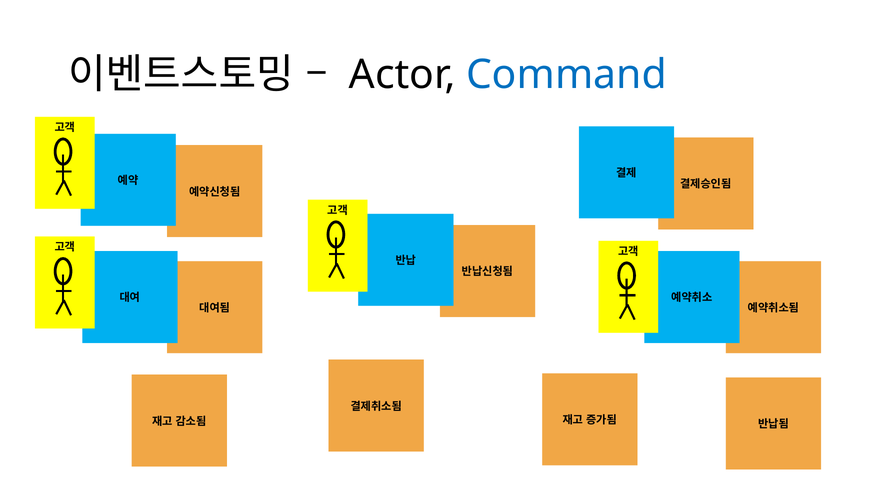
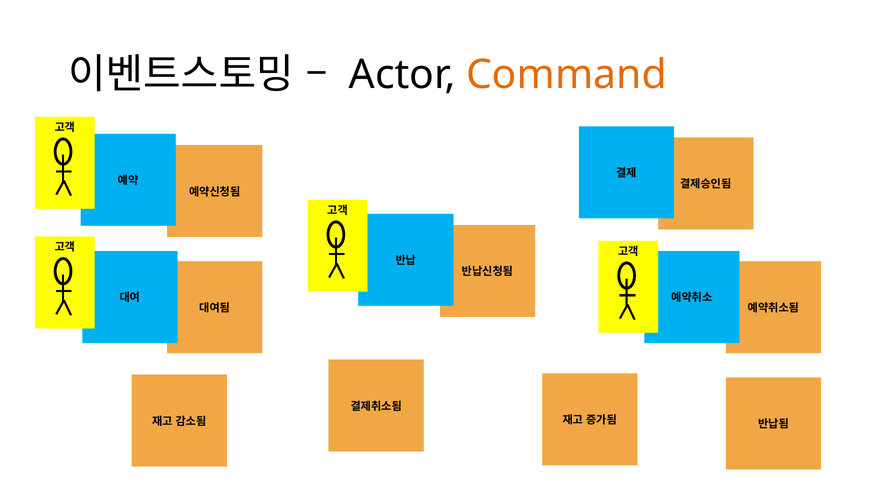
Command colour: blue -> orange (566, 75)
